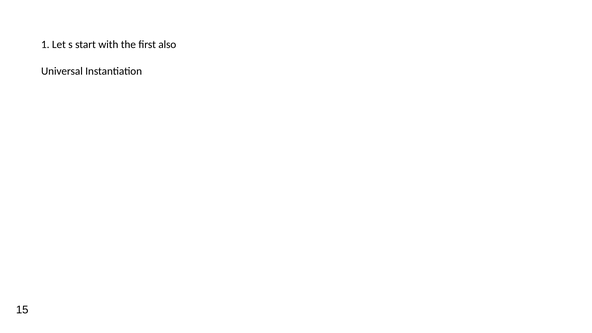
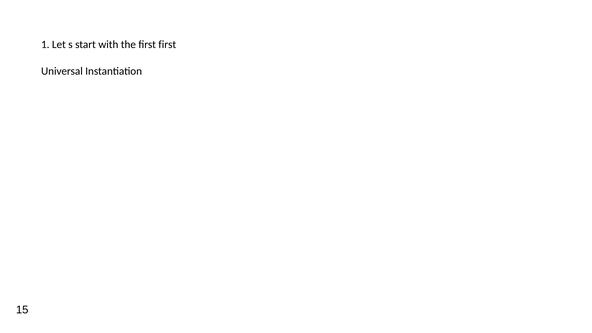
first also: also -> first (167, 45)
